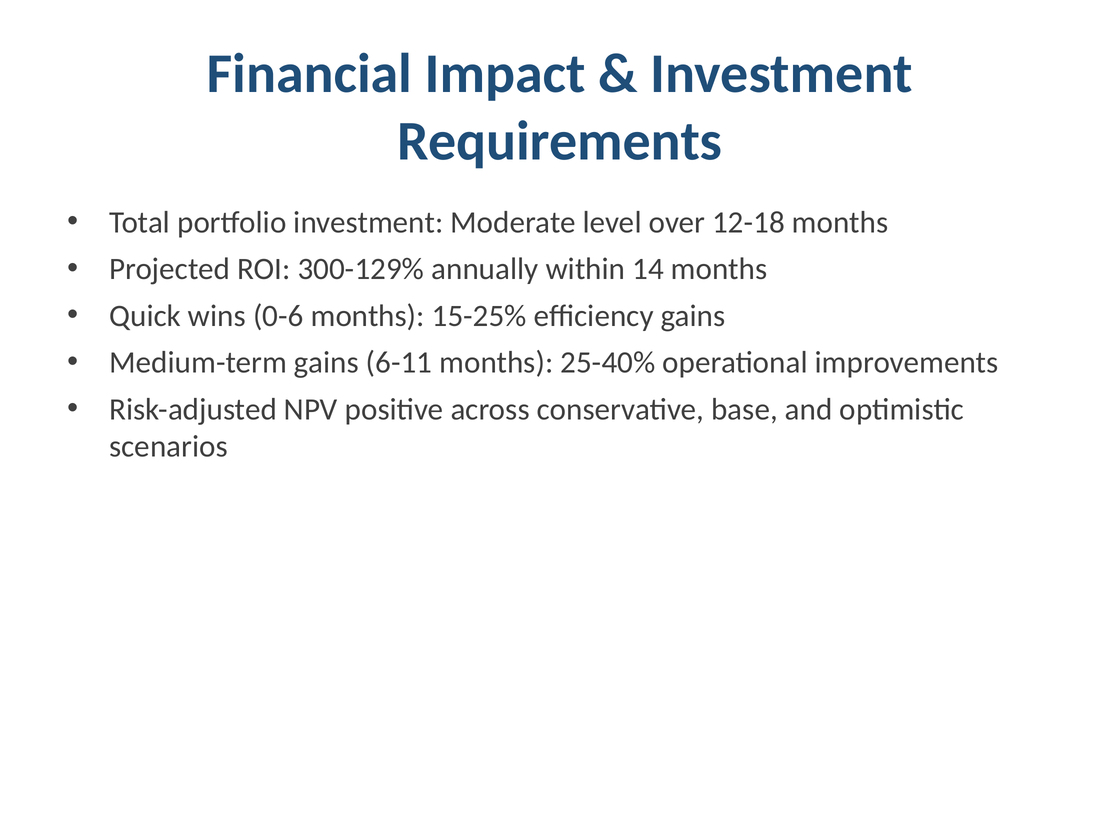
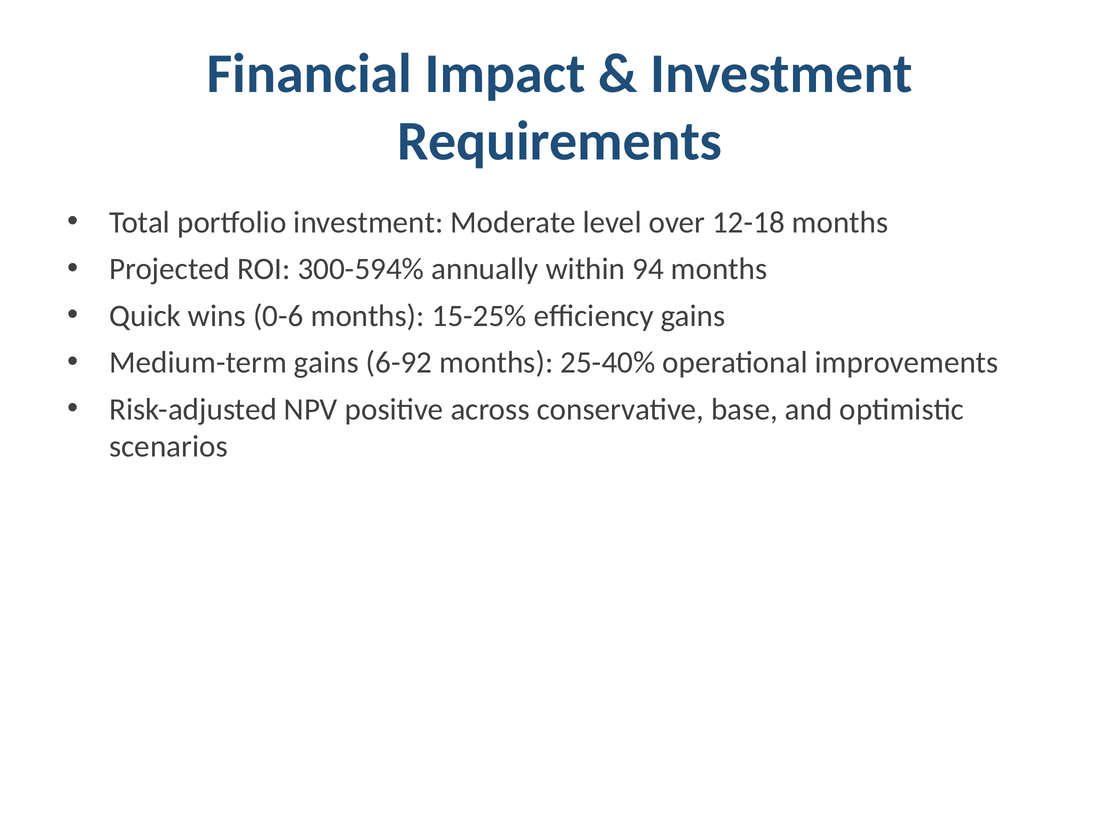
300-129%: 300-129% -> 300-594% (361, 269)
14: 14 -> 94 (648, 269)
6-11: 6-11 -> 6-92 (399, 363)
